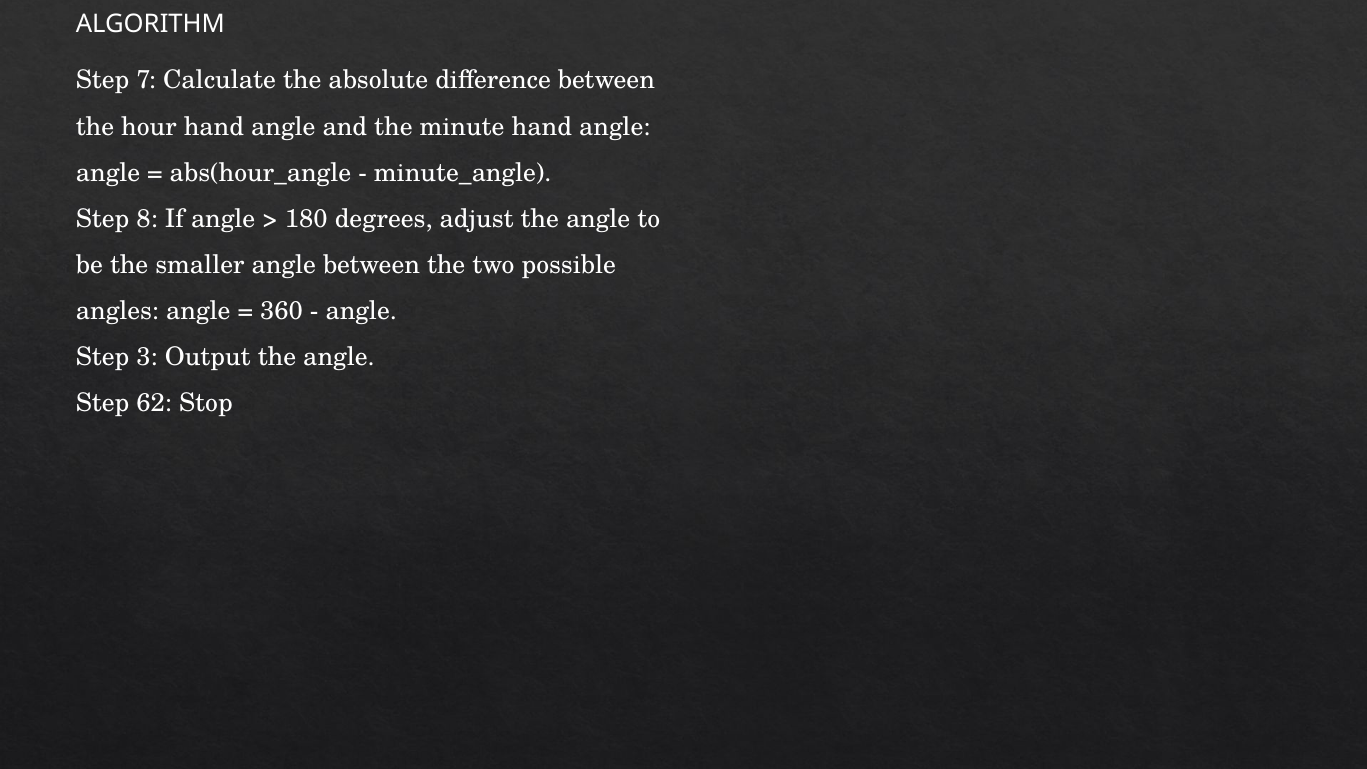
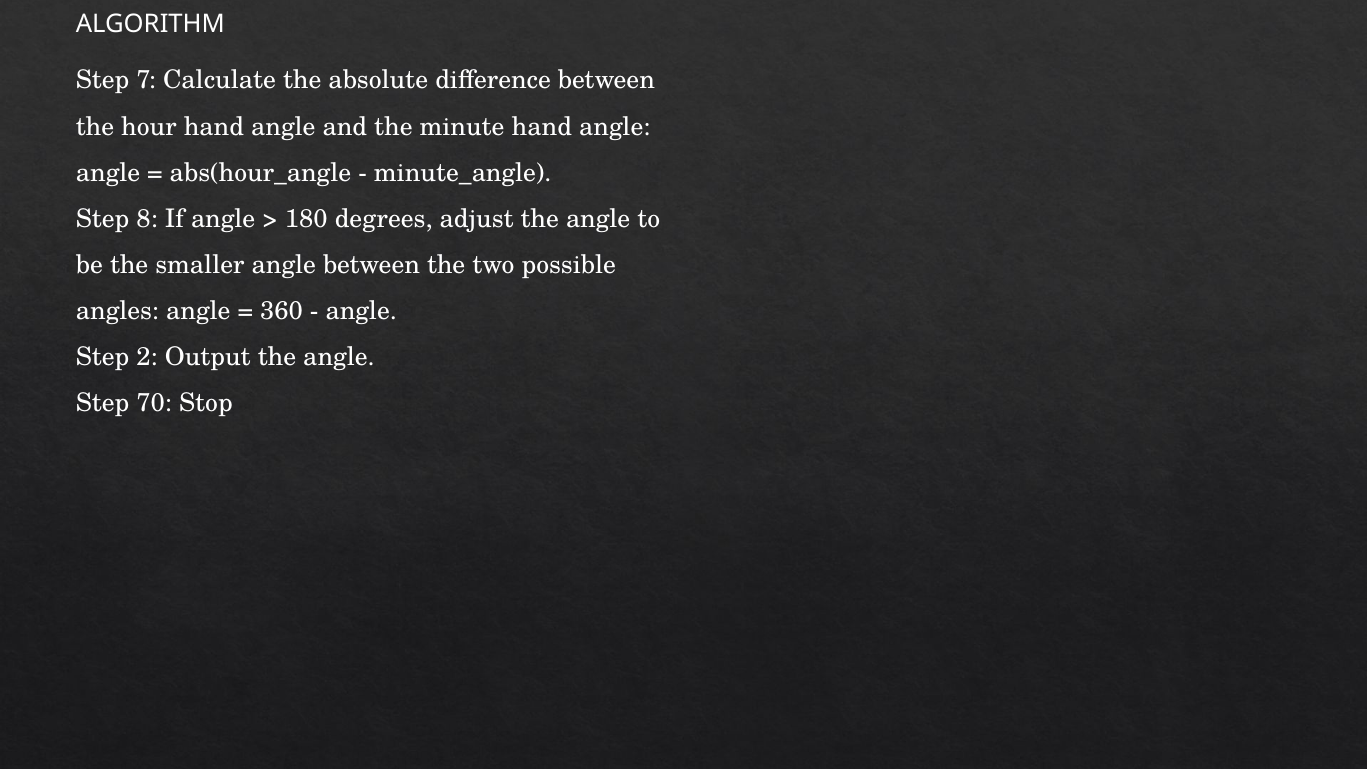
3: 3 -> 2 (147, 357)
62: 62 -> 70 (154, 403)
